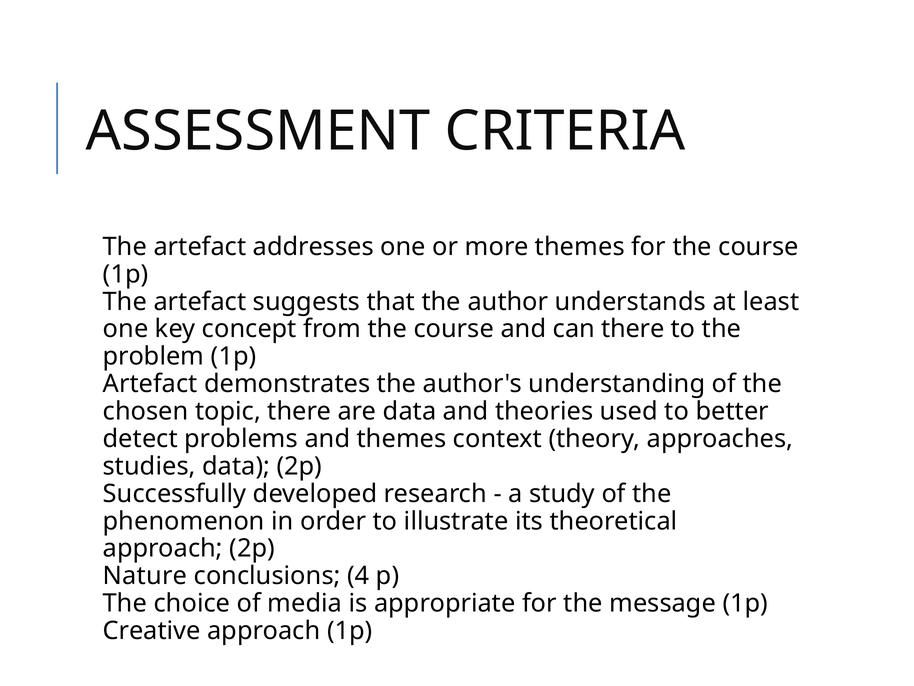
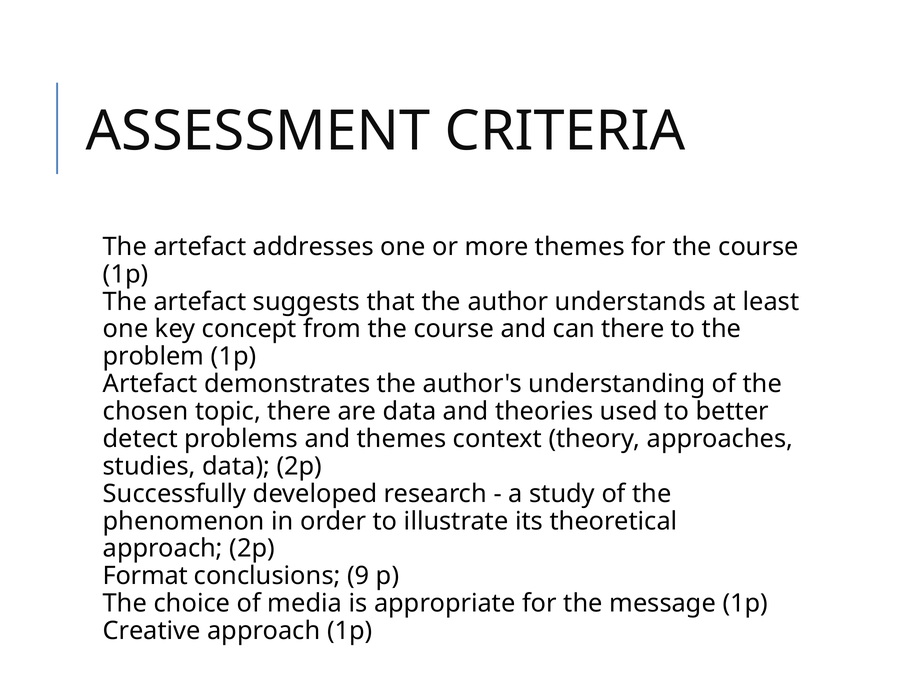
Nature: Nature -> Format (145, 576)
4: 4 -> 9 (358, 576)
